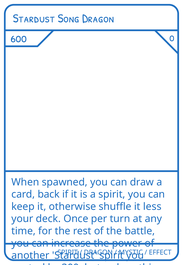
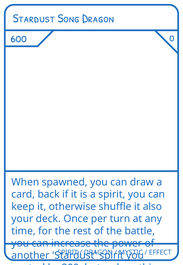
less: less -> also (152, 206)
